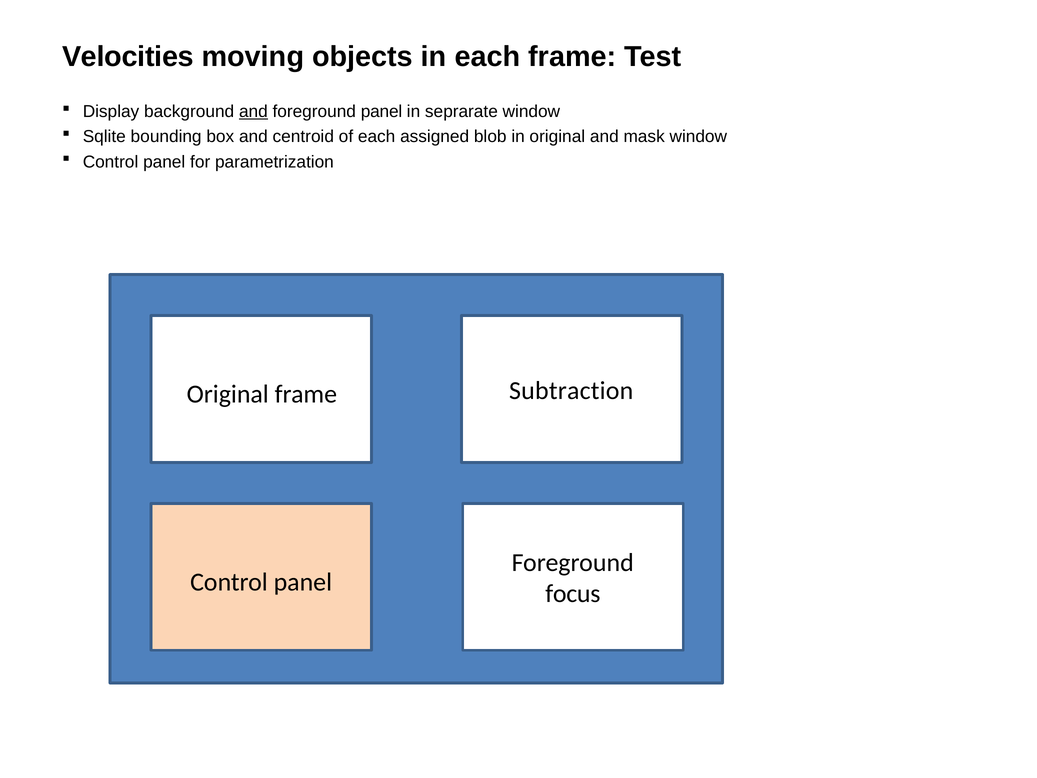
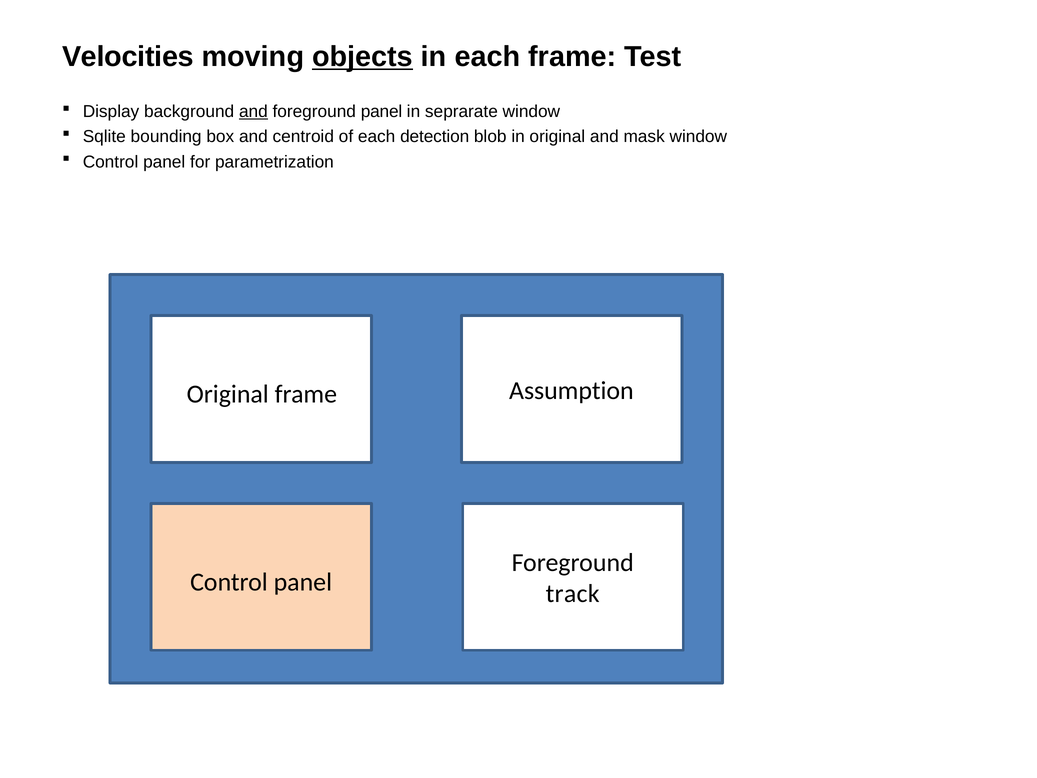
objects underline: none -> present (363, 57)
assigned: assigned -> detection (435, 137)
Subtraction: Subtraction -> Assumption (571, 390)
focus: focus -> track (573, 594)
